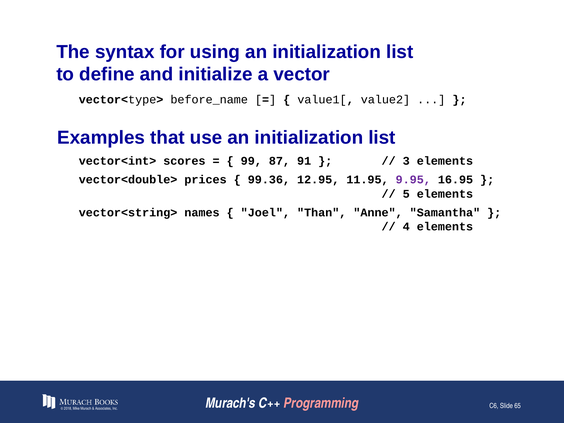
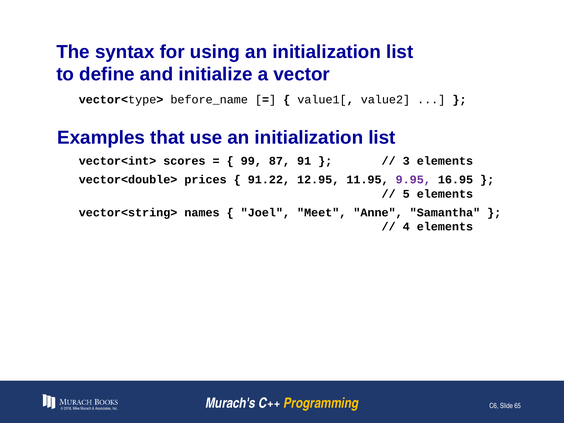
99.36: 99.36 -> 91.22 (269, 180)
Than: Than -> Meet (322, 213)
Programming colour: pink -> yellow (321, 403)
